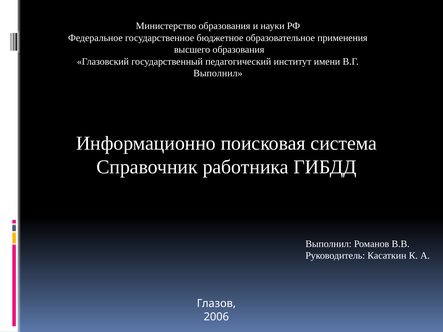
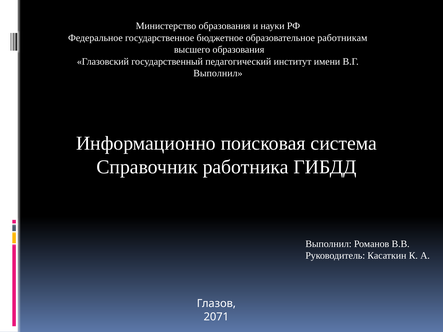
применения: применения -> работникам (342, 38)
2006: 2006 -> 2071 (216, 317)
